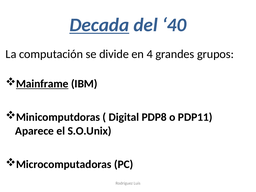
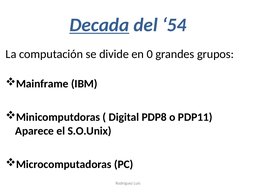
40: 40 -> 54 (174, 25)
4: 4 -> 0 (150, 54)
Mainframe underline: present -> none (42, 84)
